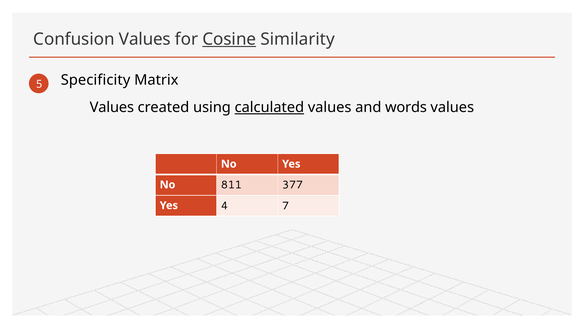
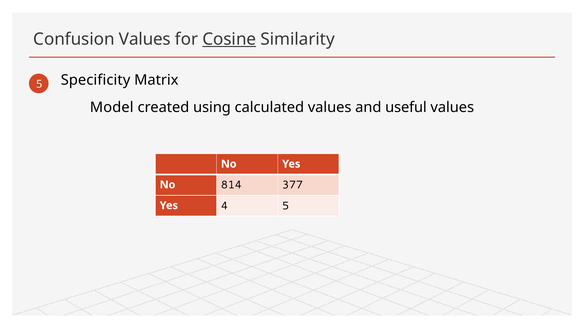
Values: Values -> Model (112, 108)
calculated underline: present -> none (269, 108)
words: words -> useful (406, 108)
811: 811 -> 814 (231, 185)
4 7: 7 -> 5 (286, 206)
